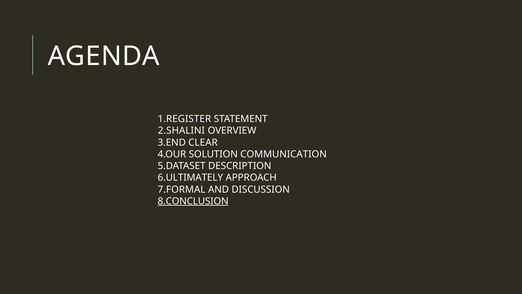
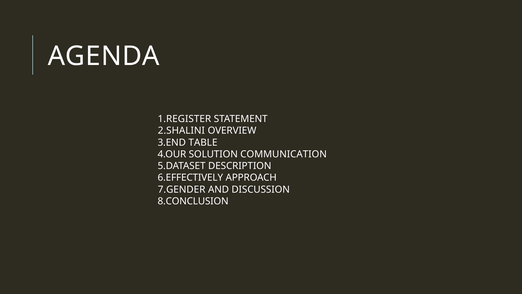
CLEAR: CLEAR -> TABLE (203, 142)
6.ULTIMATELY: 6.ULTIMATELY -> 6.EFFECTIVELY (190, 177)
7.FORMAL: 7.FORMAL -> 7.GENDER (182, 189)
8.CONCLUSION underline: present -> none (193, 201)
